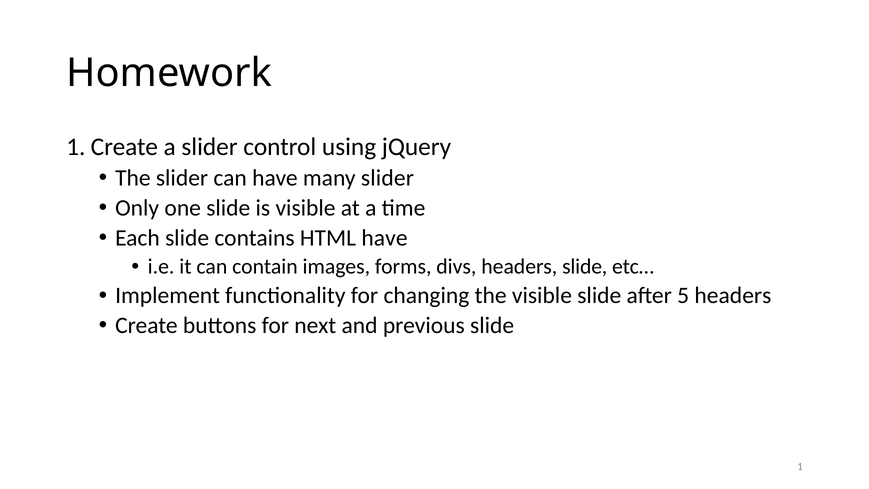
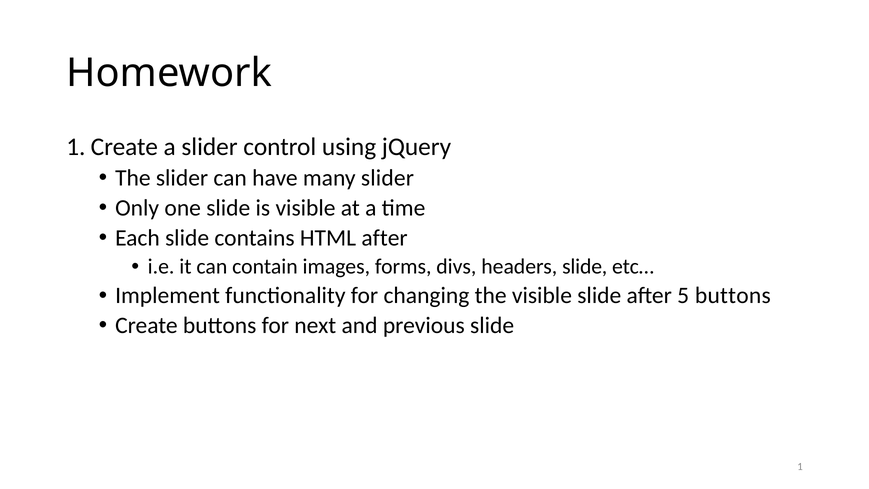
HTML have: have -> after (385, 238)
5 headers: headers -> buttons (733, 296)
